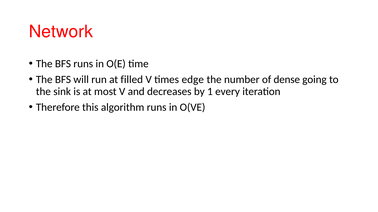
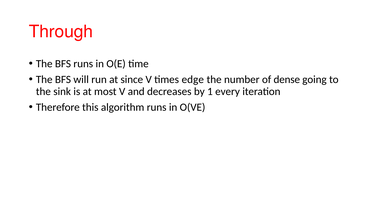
Network: Network -> Through (61, 32)
filled: filled -> since (132, 80)
